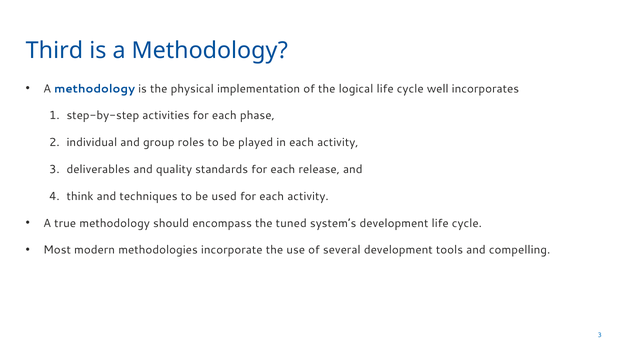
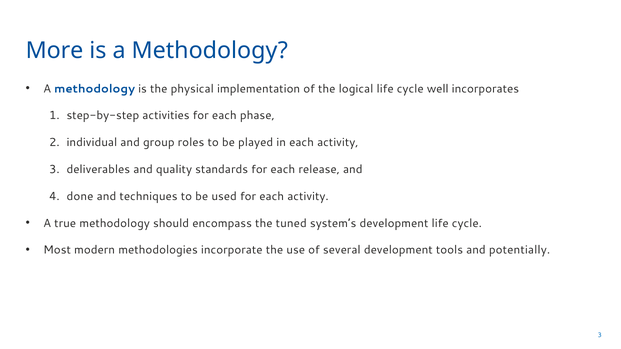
Third: Third -> More (55, 50)
think: think -> done (80, 196)
compelling: compelling -> potentially (520, 250)
